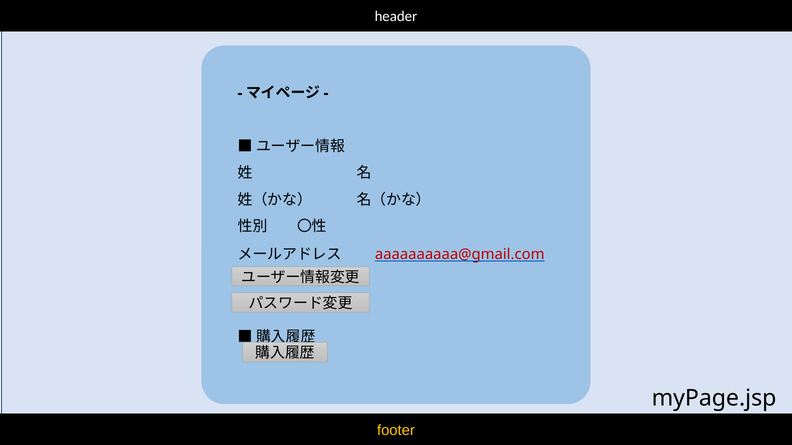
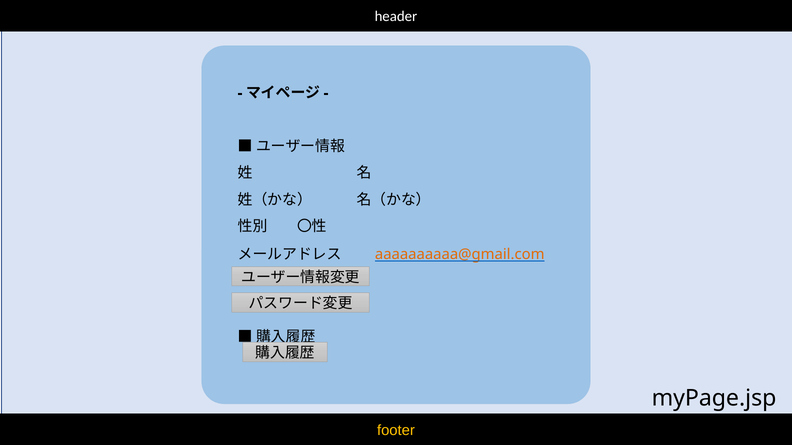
aaaaaaaaaa@gmail.com colour: red -> orange (460, 255)
